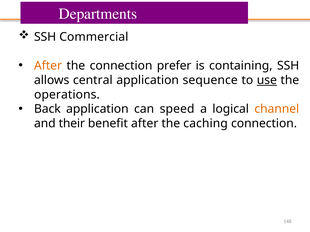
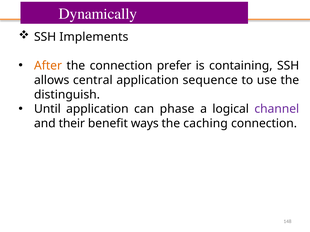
Departments: Departments -> Dynamically (98, 14)
Commercial: Commercial -> Implements (94, 37)
use underline: present -> none (267, 80)
operations: operations -> distinguish (67, 95)
Back: Back -> Until (47, 109)
speed: speed -> phase (177, 109)
channel colour: orange -> purple (277, 109)
benefit after: after -> ways (145, 124)
